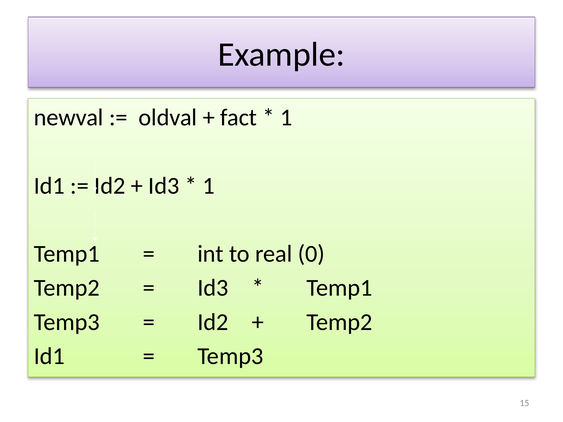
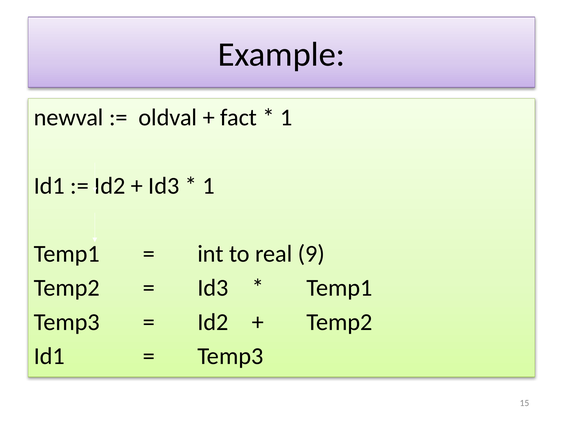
0: 0 -> 9 (311, 254)
